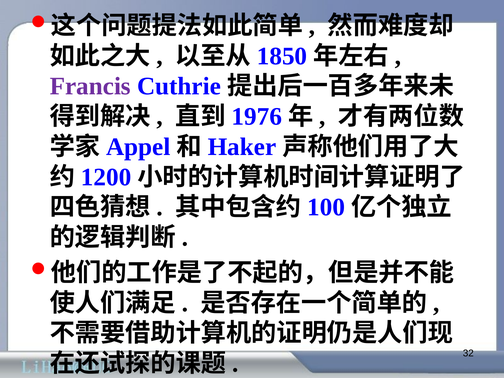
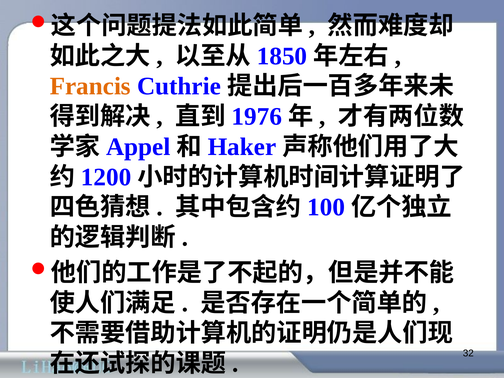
Francis colour: purple -> orange (90, 86)
